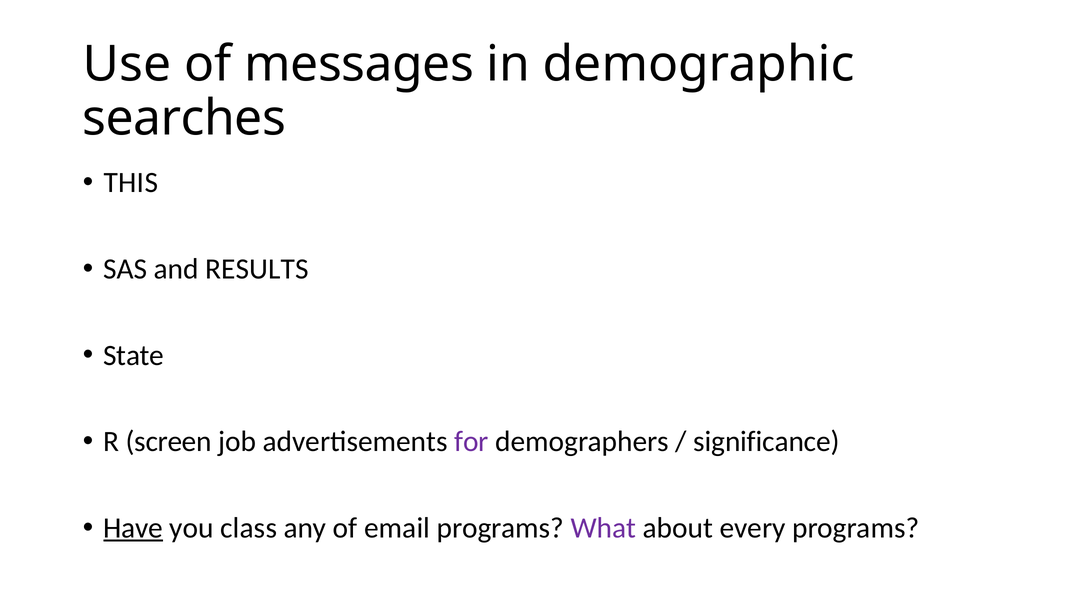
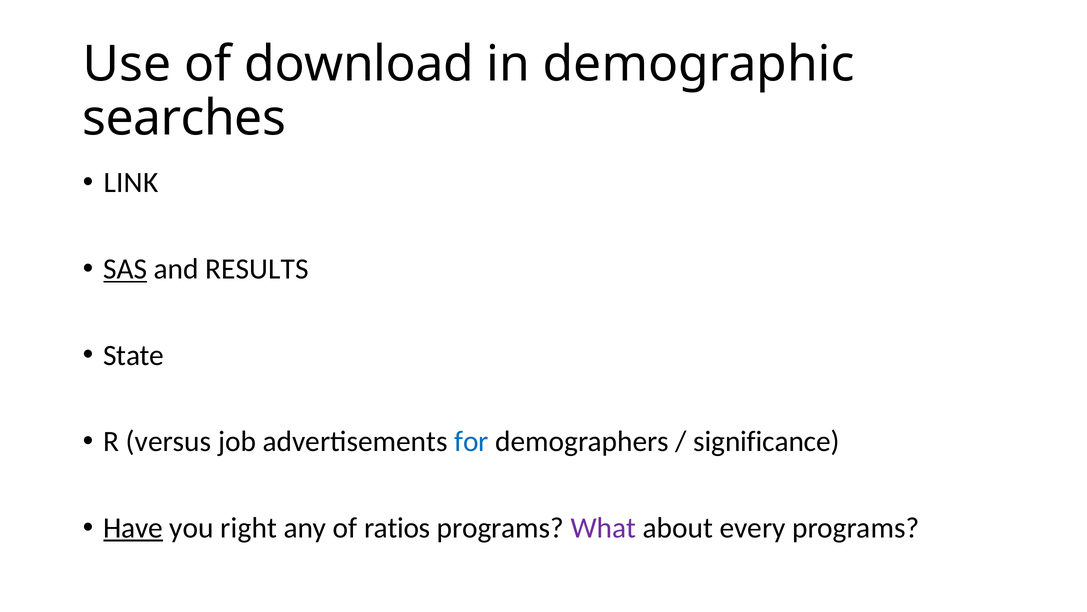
messages: messages -> download (359, 64)
THIS: THIS -> LINK (131, 183)
SAS underline: none -> present (125, 269)
screen: screen -> versus (169, 441)
for colour: purple -> blue (471, 441)
class: class -> right (249, 527)
email: email -> ratios (397, 527)
